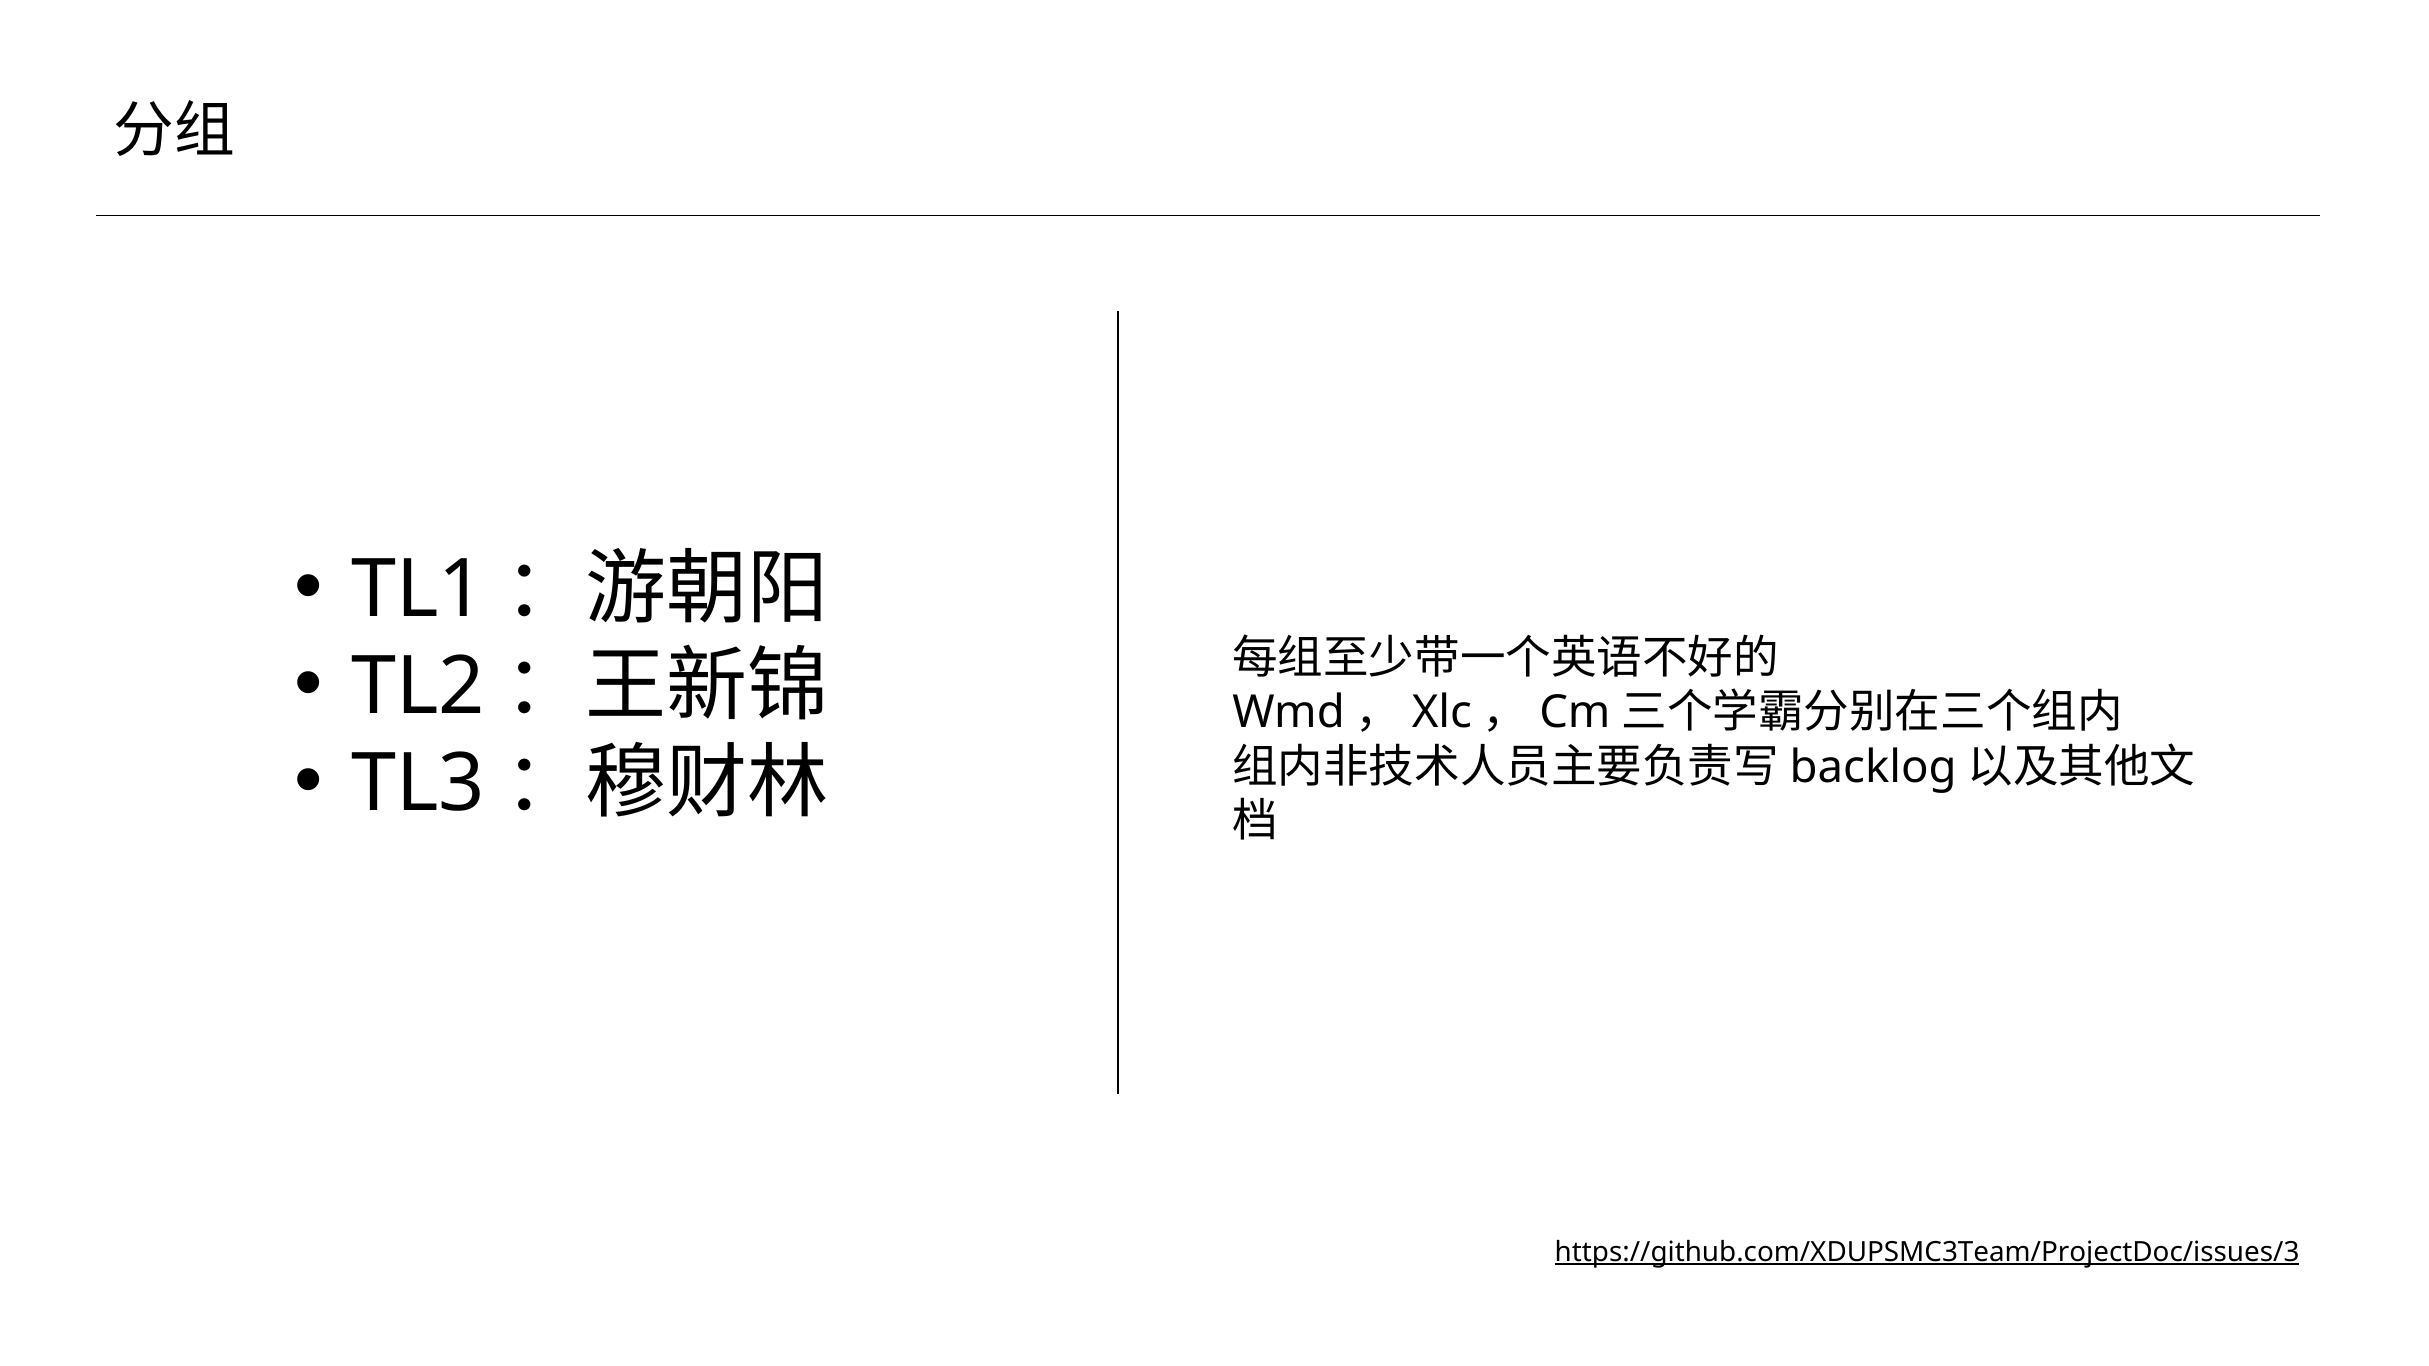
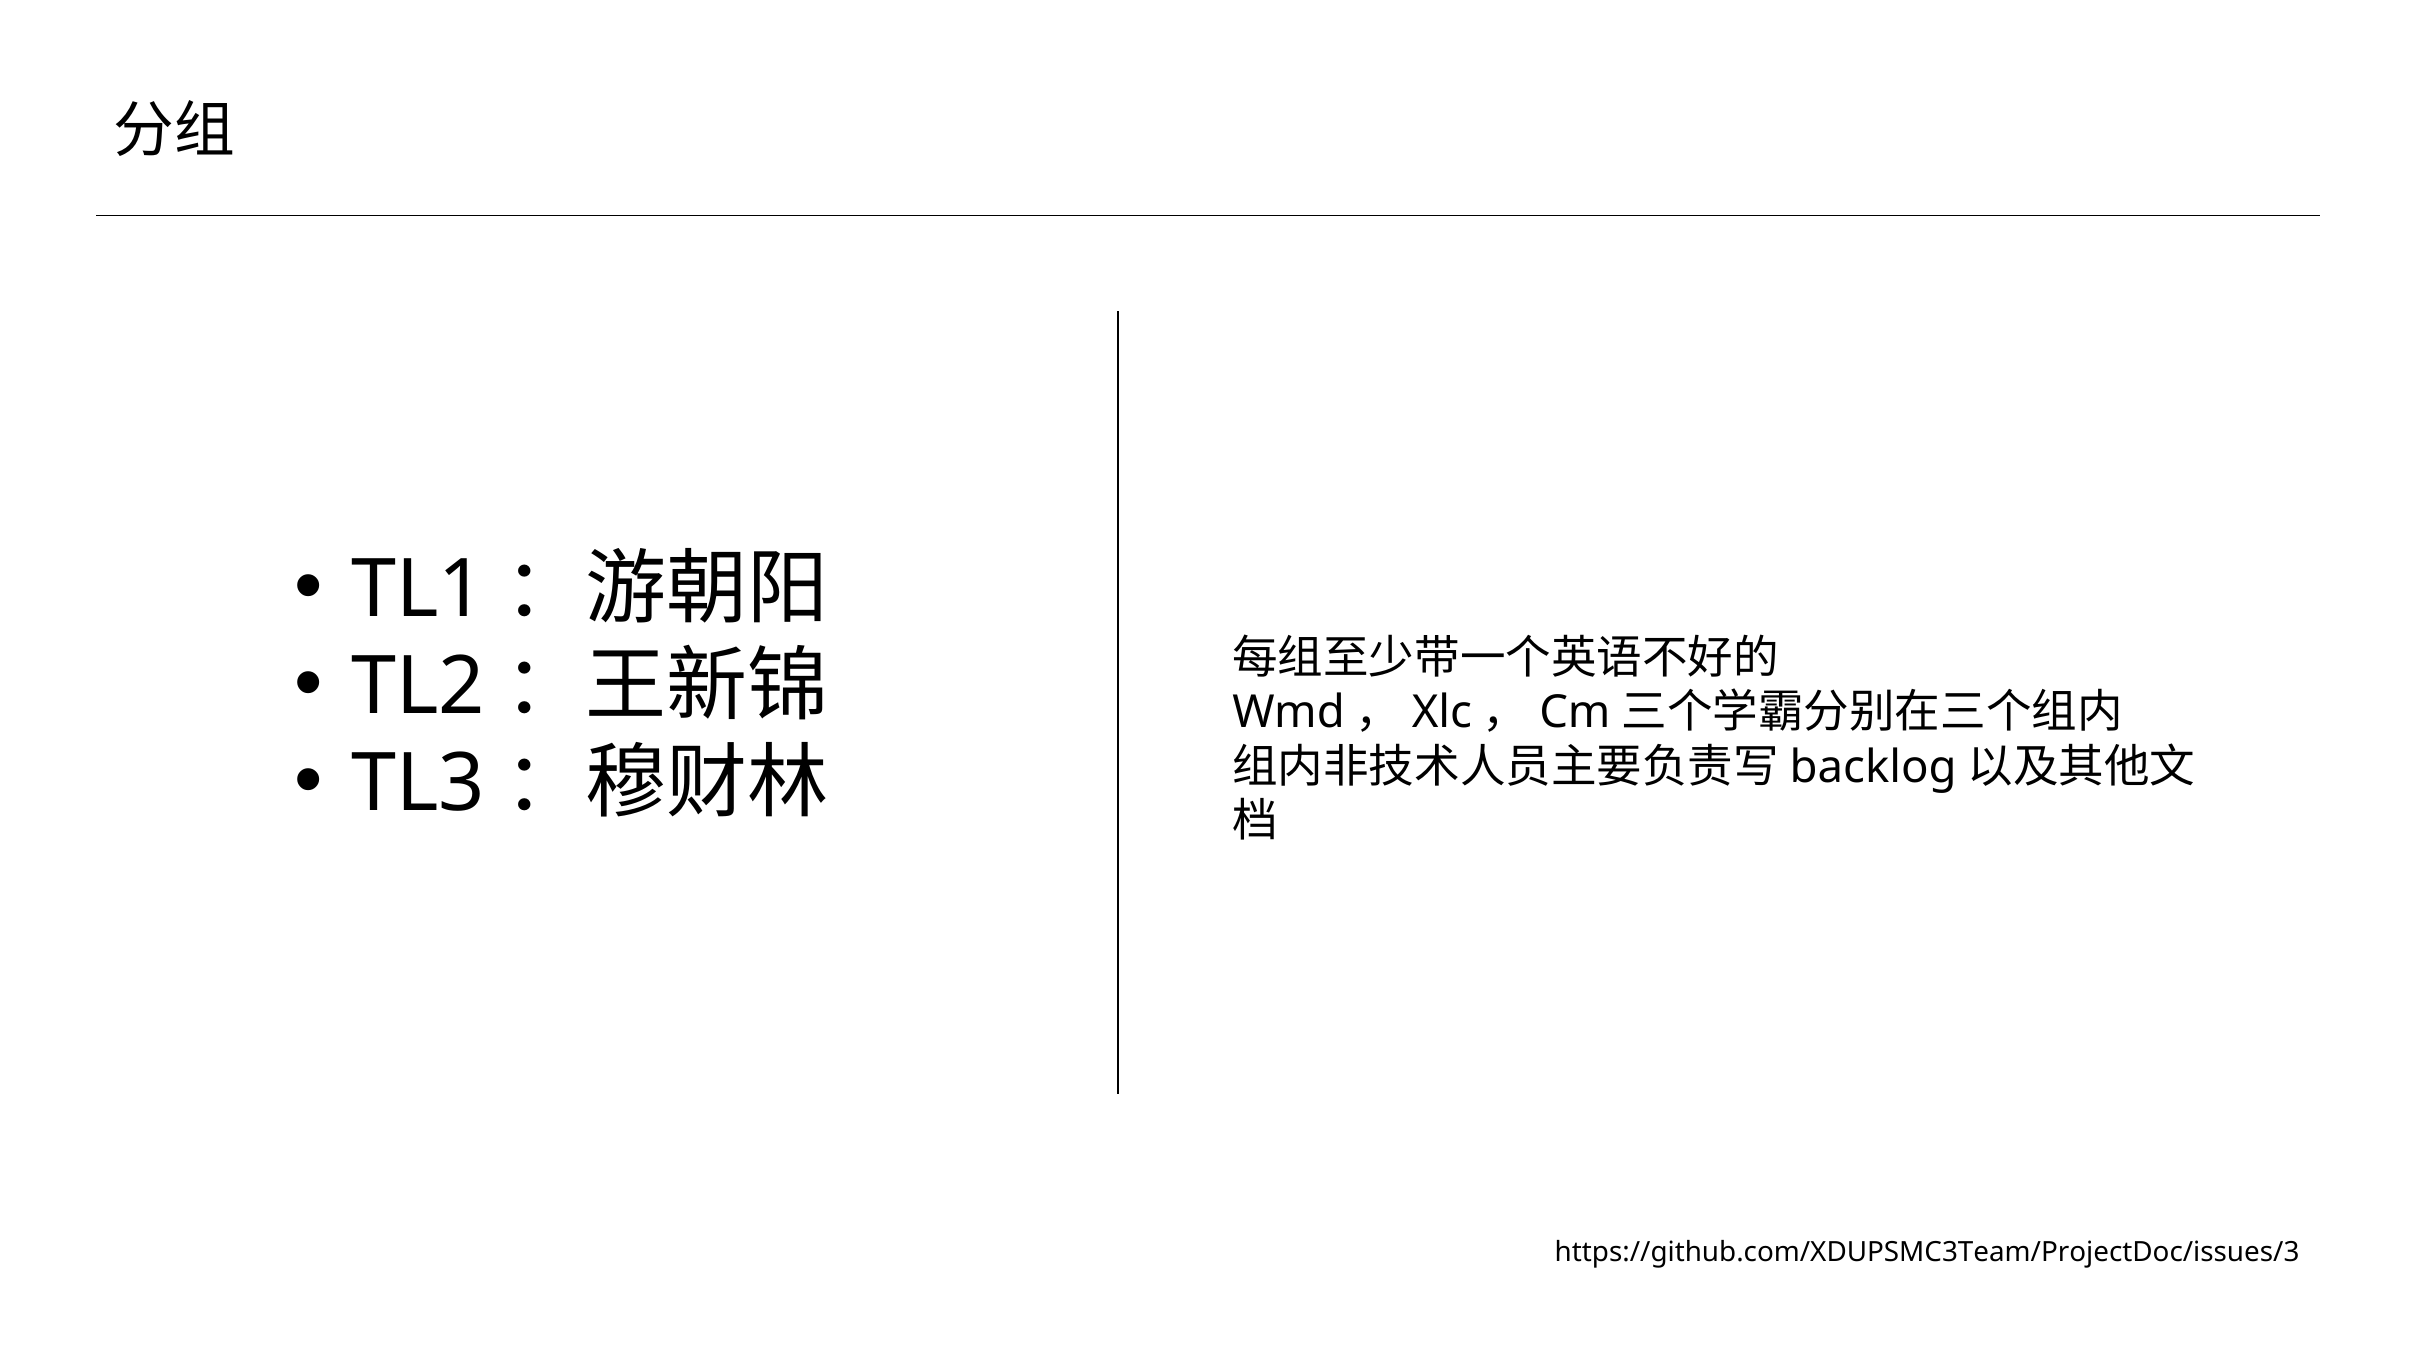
https://github.com/XDUPSMC3Team/ProjectDoc/issues/3 underline: present -> none (1927, 1252)
